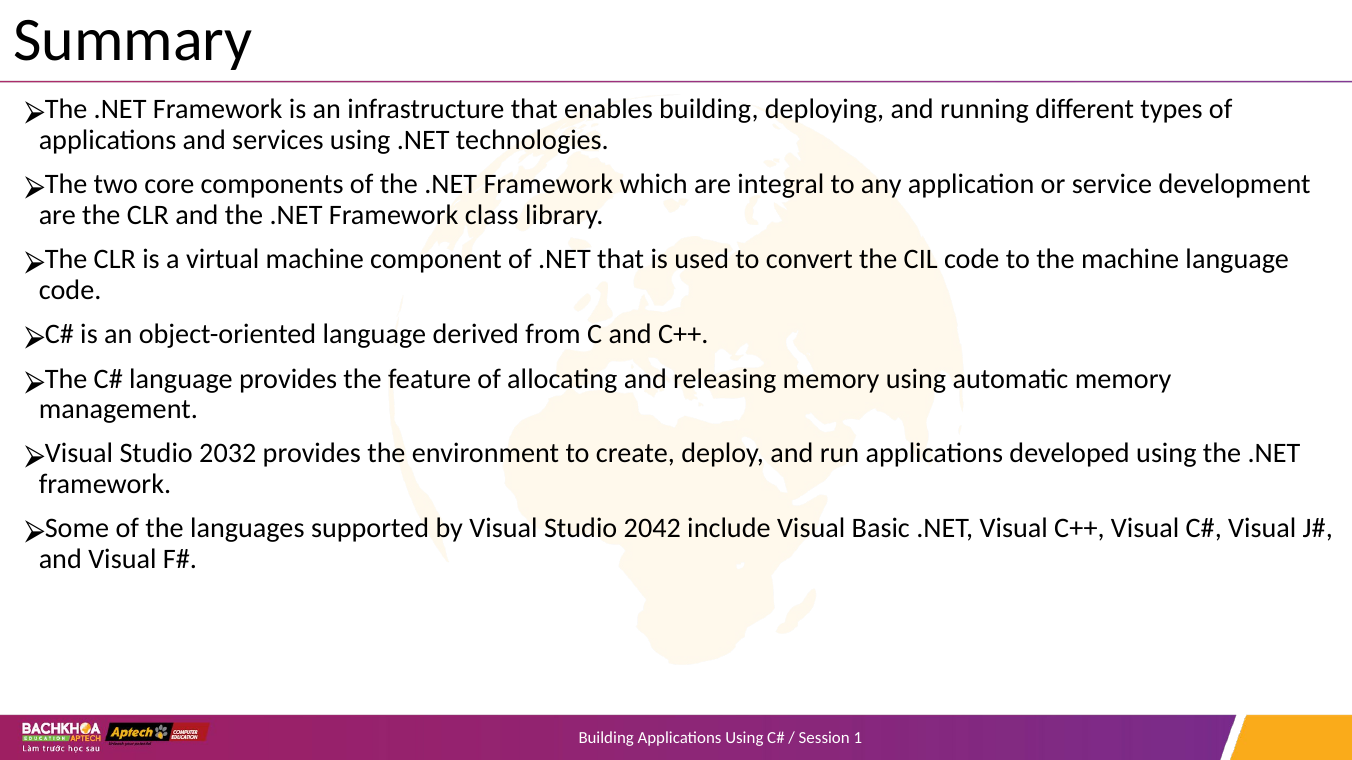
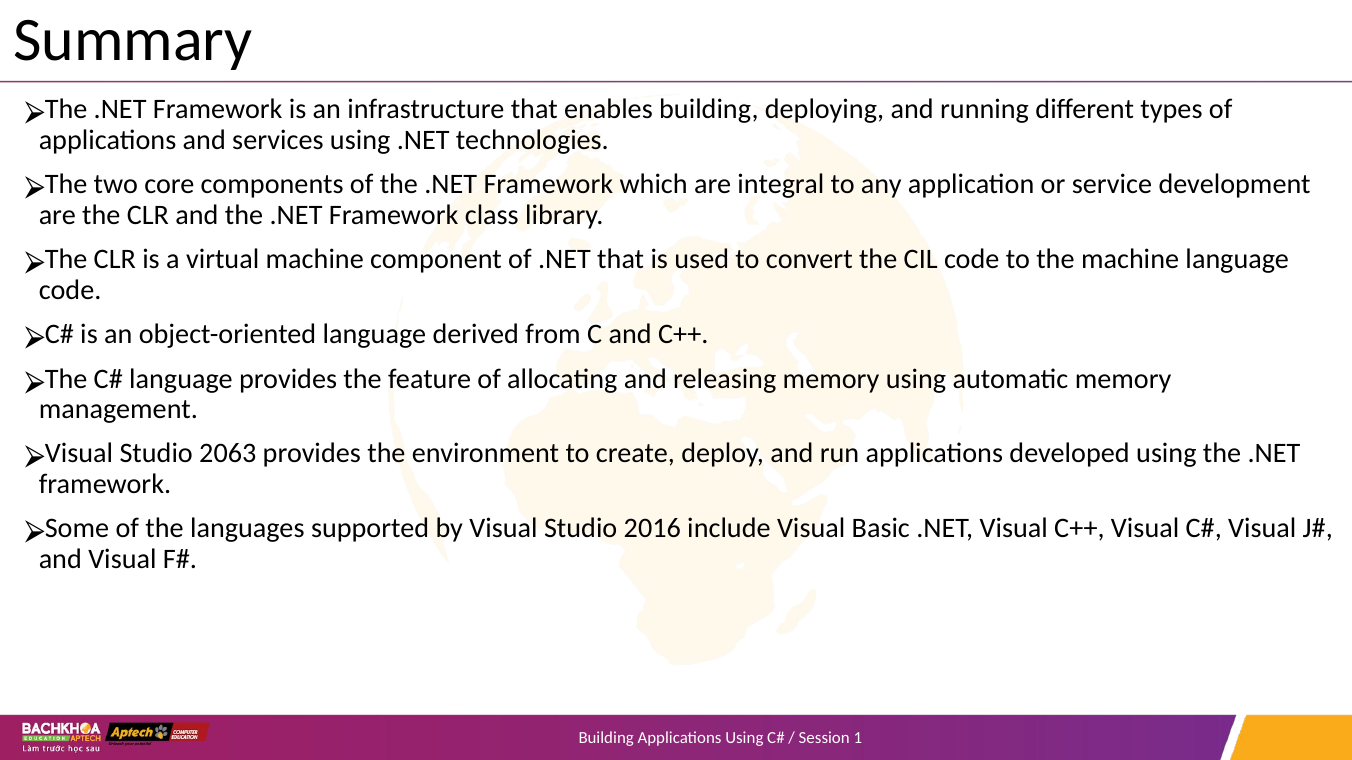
2032: 2032 -> 2063 (228, 454)
2042: 2042 -> 2016 (652, 529)
